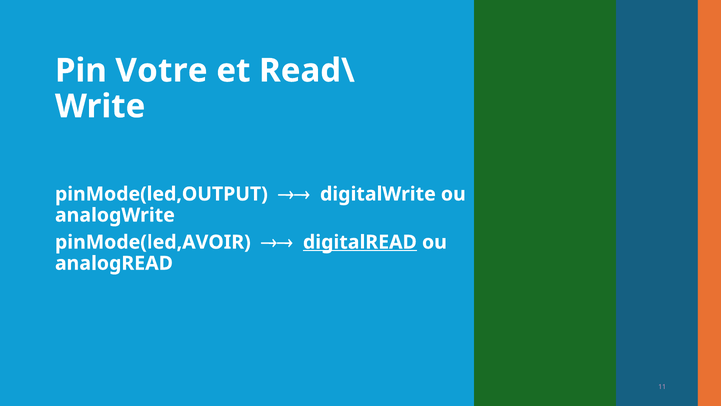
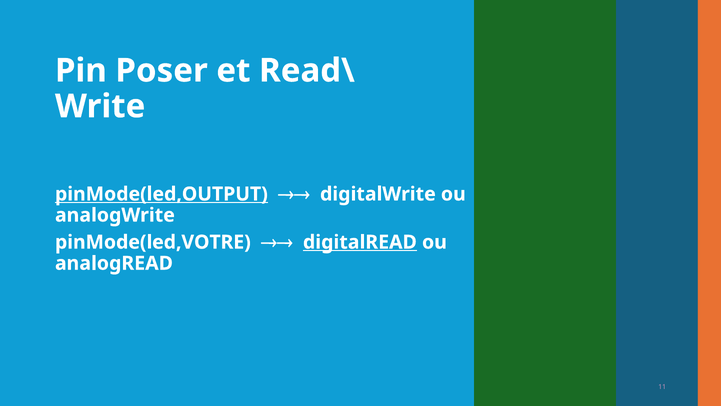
Votre: Votre -> Poser (162, 71)
pinMode(led,OUTPUT underline: none -> present (161, 194)
pinMode(led,AVOIR: pinMode(led,AVOIR -> pinMode(led,VOTRE (153, 242)
